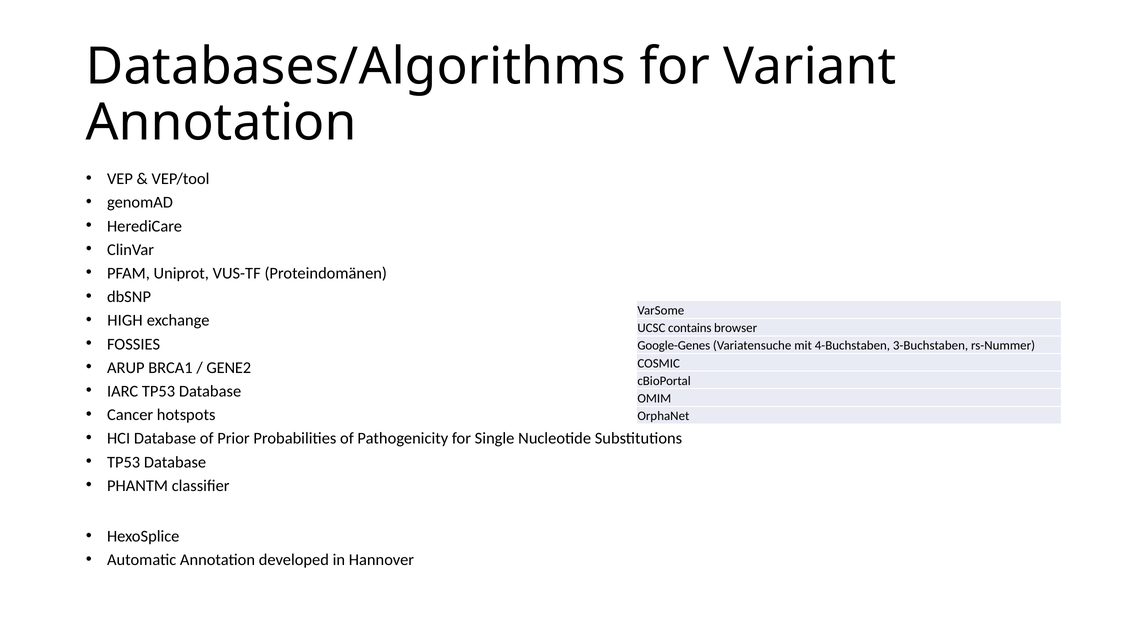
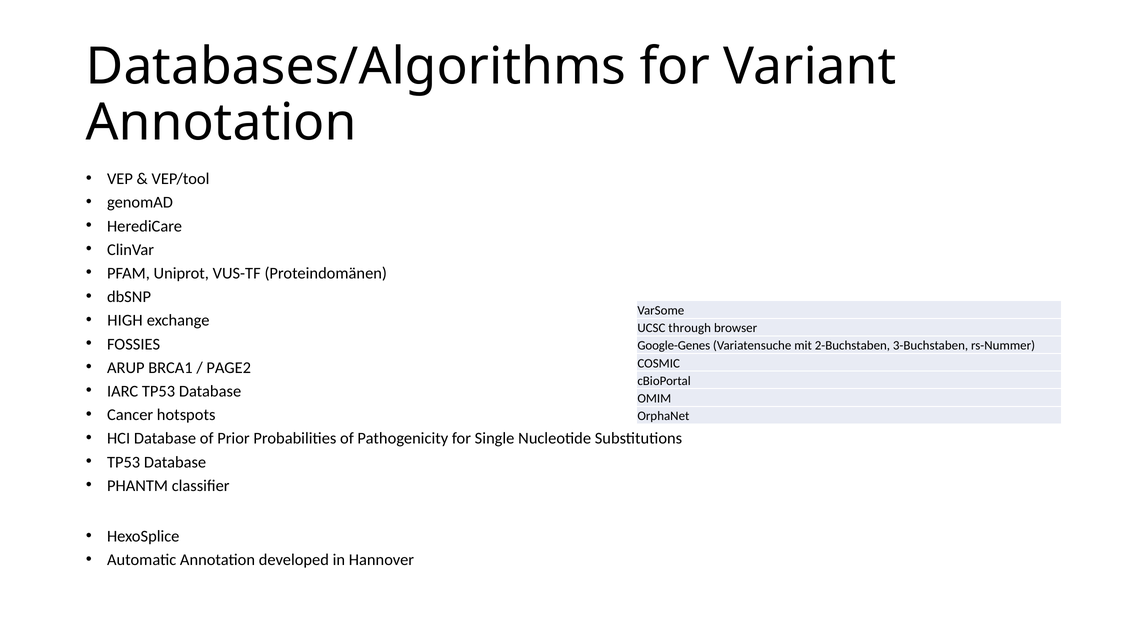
contains: contains -> through (690, 328)
4-Buchstaben: 4-Buchstaben -> 2-Buchstaben (852, 346)
GENE2: GENE2 -> PAGE2 (229, 368)
